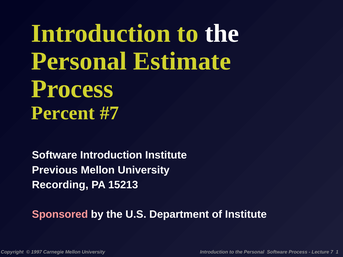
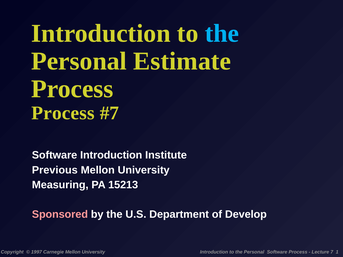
the colour: white -> light blue (222, 33)
Percent: Percent -> Process (63, 113)
Recording: Recording -> Measuring (60, 185)
of Institute: Institute -> Develop (246, 215)
